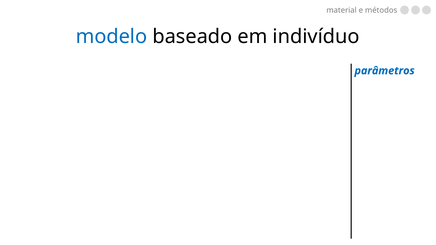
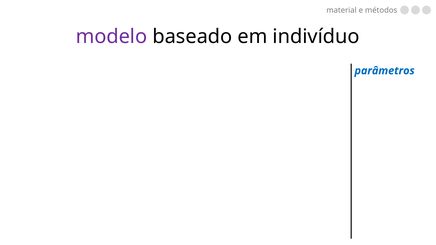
modelo colour: blue -> purple (111, 37)
